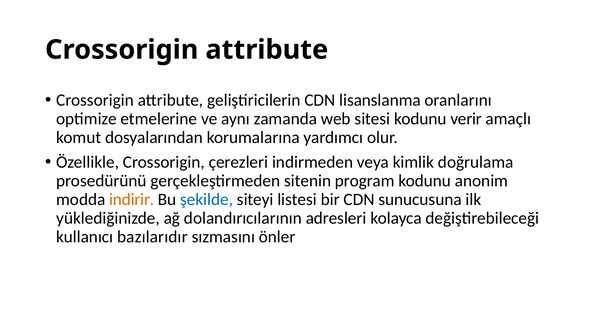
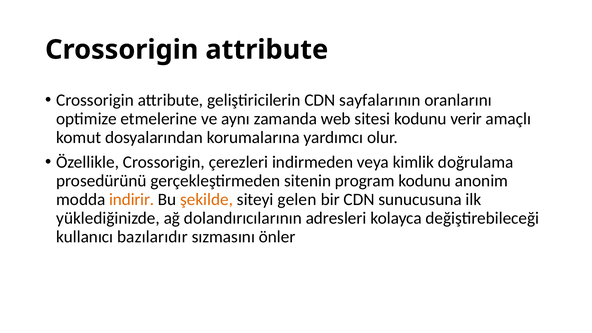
lisanslanma: lisanslanma -> sayfalarının (380, 100)
şekilde colour: blue -> orange (207, 200)
listesi: listesi -> gelen (297, 200)
